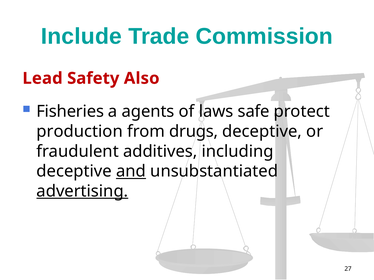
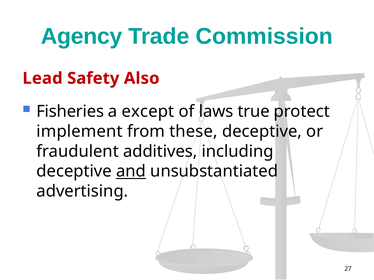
Include: Include -> Agency (82, 36)
agents: agents -> except (148, 112)
safe: safe -> true (254, 112)
production: production -> implement (80, 132)
drugs: drugs -> these (193, 132)
advertising underline: present -> none (82, 192)
